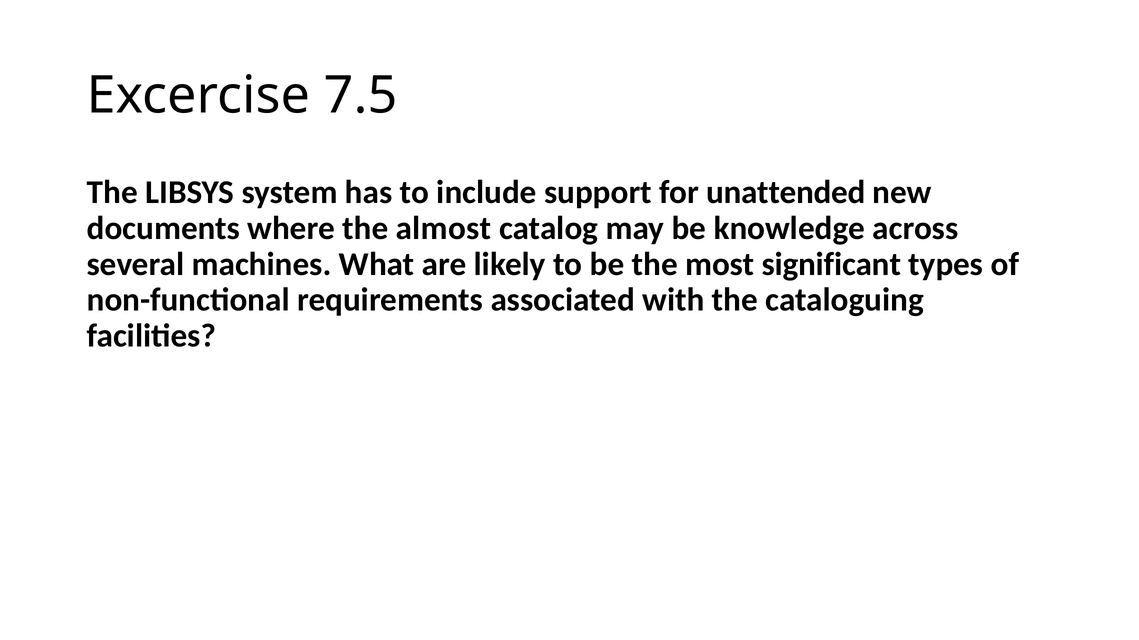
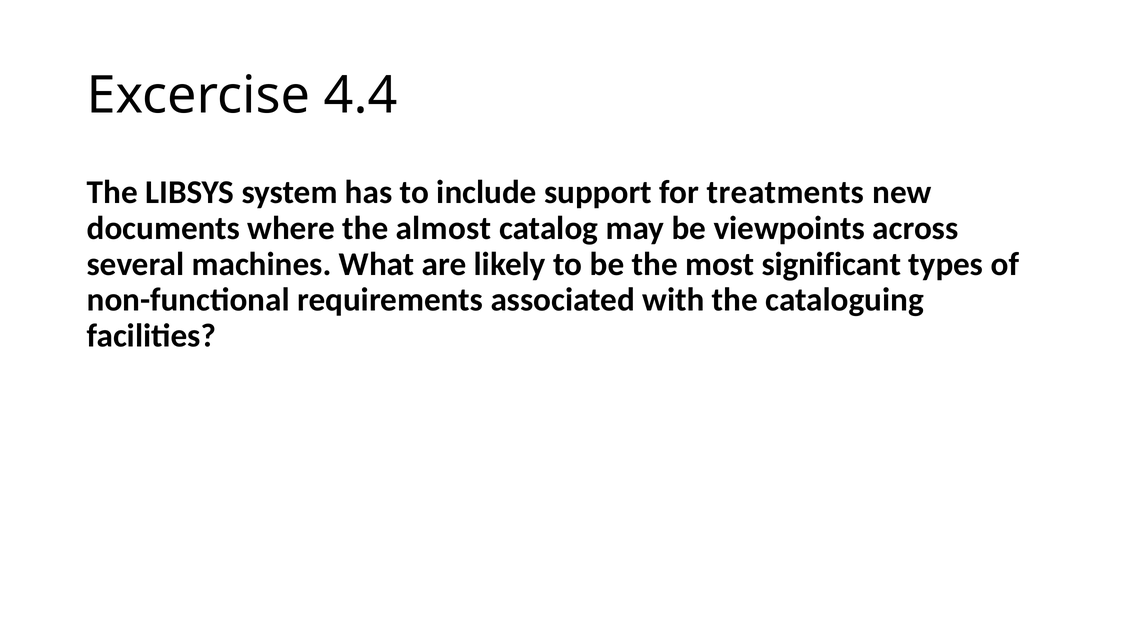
7.5: 7.5 -> 4.4 (361, 96)
unattended: unattended -> treatments (786, 193)
knowledge: knowledge -> viewpoints (789, 228)
